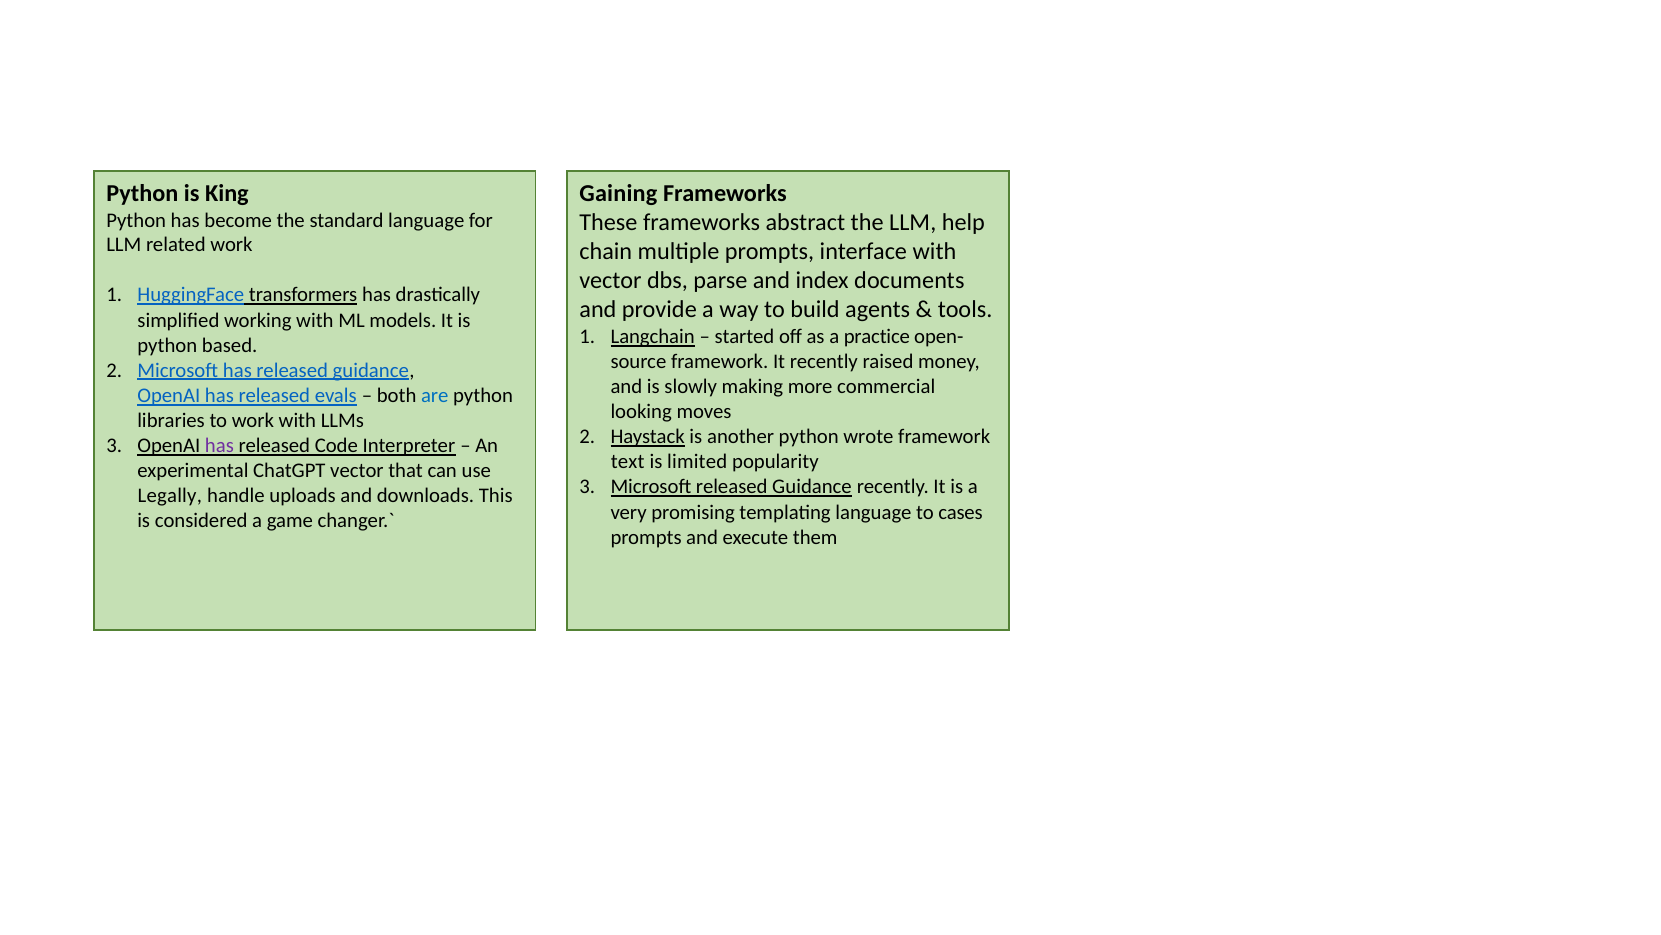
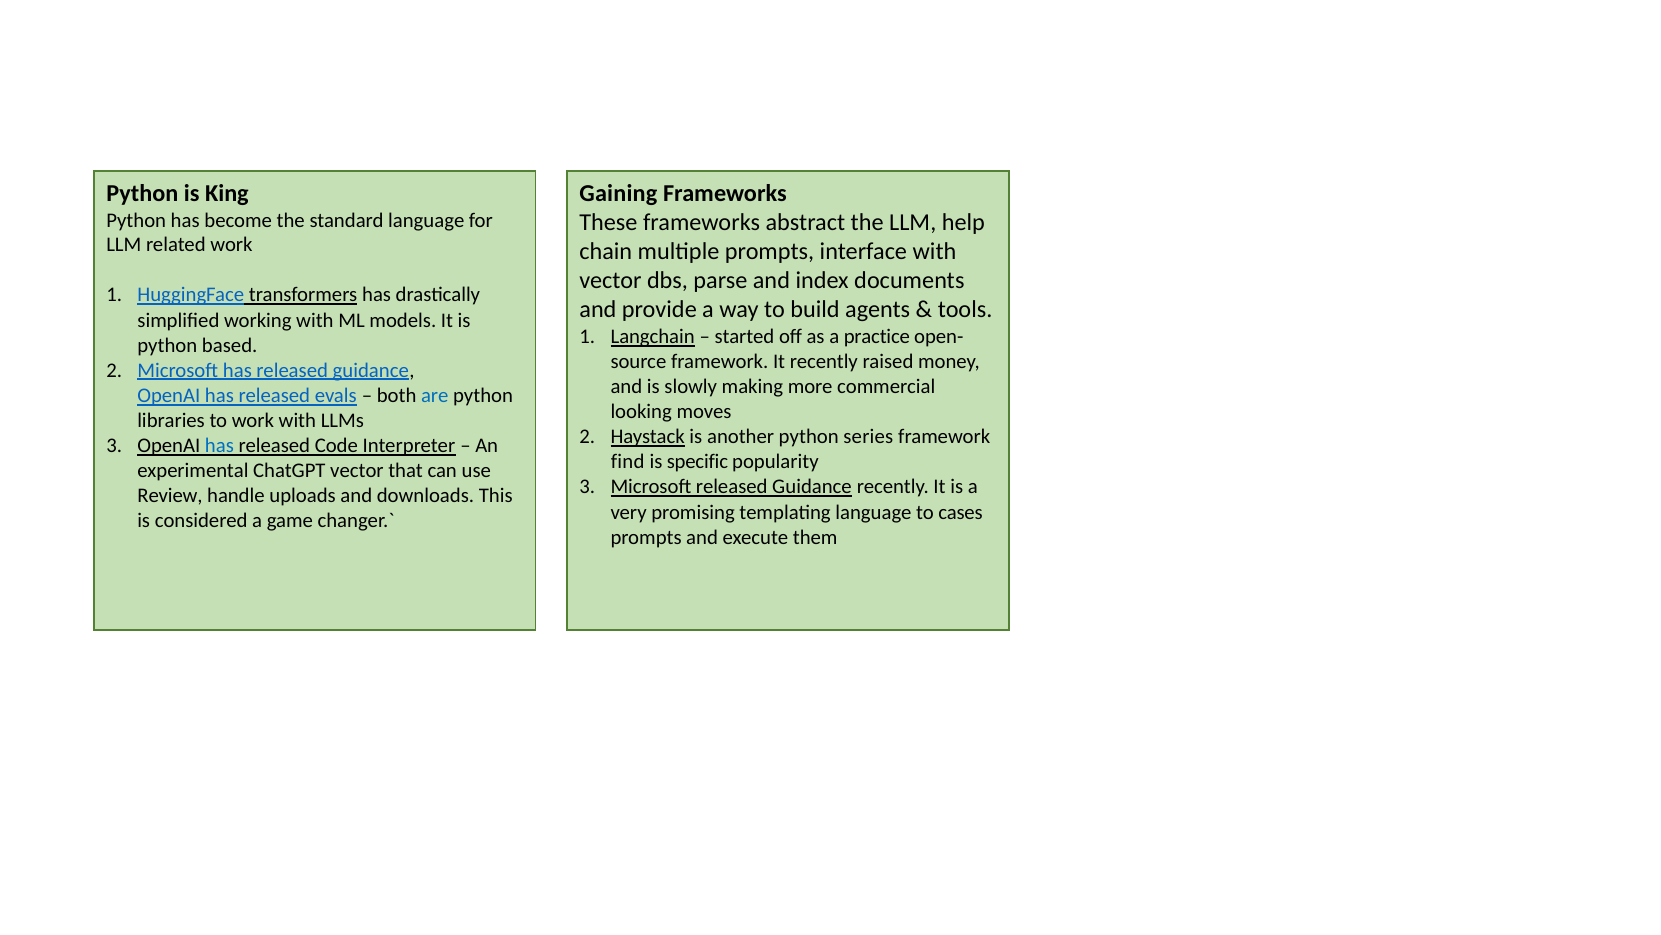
wrote: wrote -> series (868, 436)
has colour: purple -> blue (219, 445)
text: text -> find (628, 462)
limited: limited -> specific (697, 462)
Legally: Legally -> Review (170, 496)
